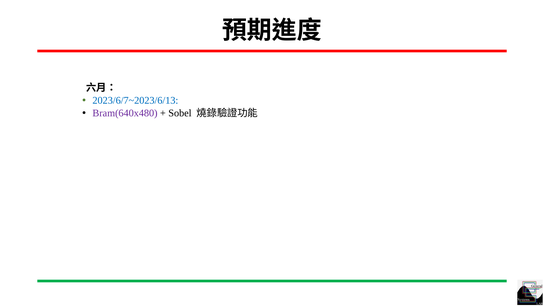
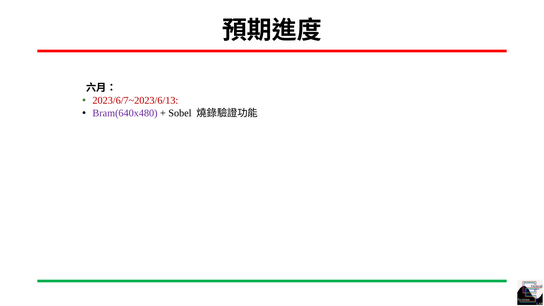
2023/6/7~2023/6/13 colour: blue -> red (135, 100)
